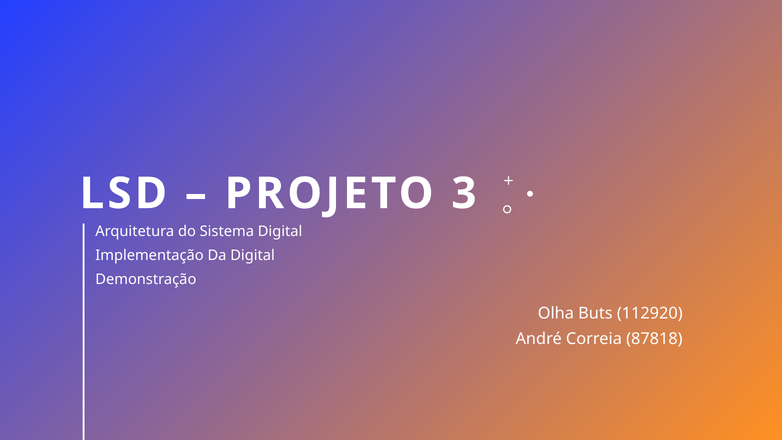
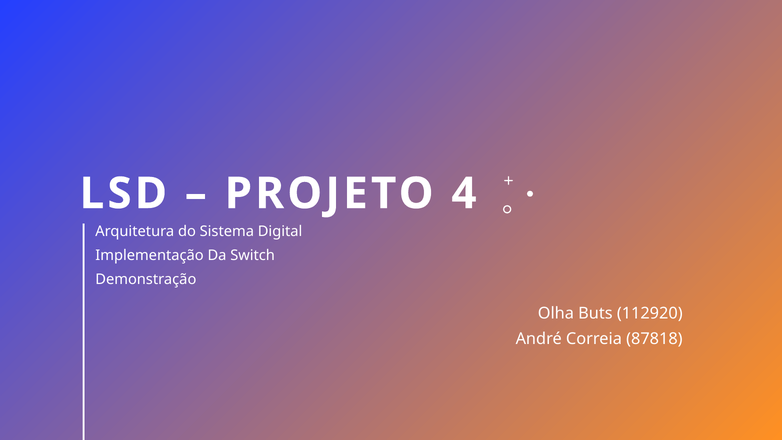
3: 3 -> 4 (464, 194)
Da Digital: Digital -> Switch (253, 255)
